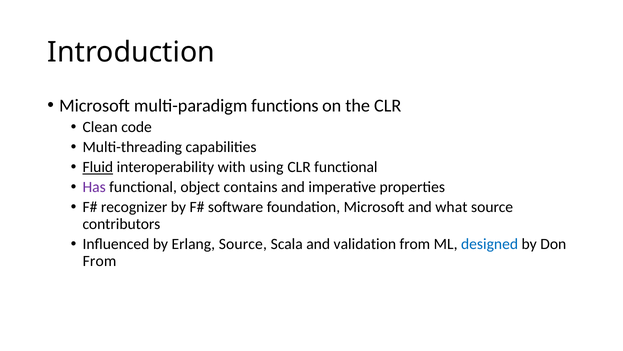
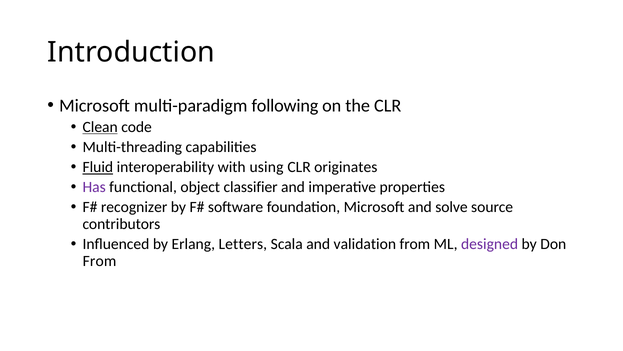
functions: functions -> following (285, 105)
Clean underline: none -> present (100, 127)
CLR functional: functional -> originates (346, 167)
contains: contains -> classifier (251, 187)
what: what -> solve (451, 207)
Erlang Source: Source -> Letters (243, 244)
designed colour: blue -> purple (490, 244)
